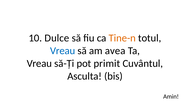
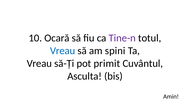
Dulce: Dulce -> Ocară (57, 38)
Tine-n colour: orange -> purple (122, 38)
avea: avea -> spini (115, 51)
